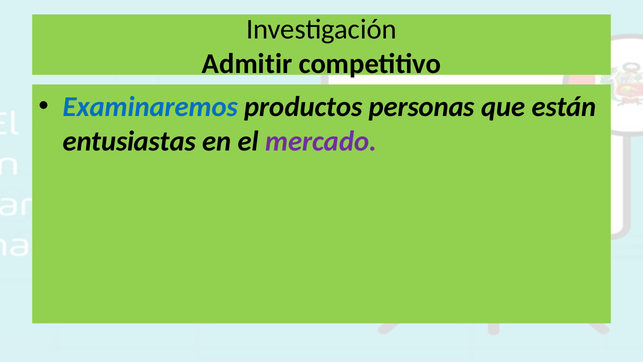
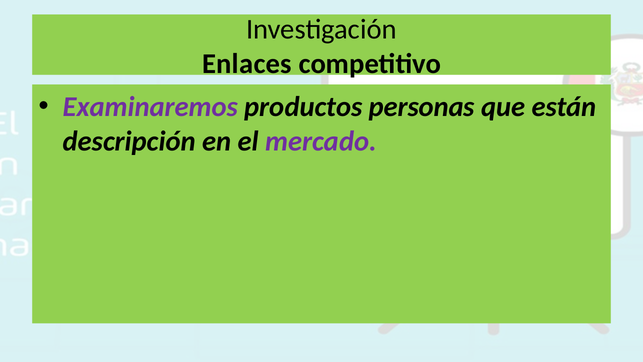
Admitir: Admitir -> Enlaces (247, 64)
Examinaremos colour: blue -> purple (150, 107)
entusiastas: entusiastas -> descripción (129, 141)
